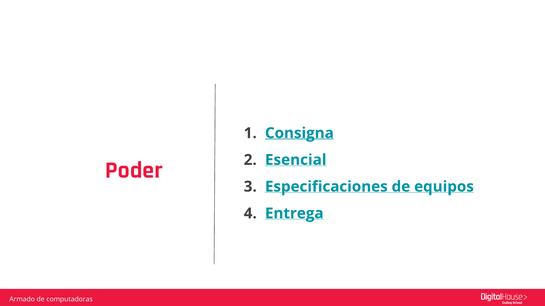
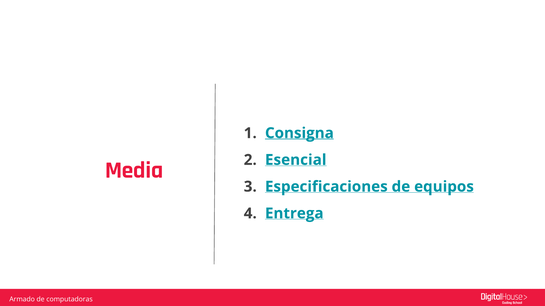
Poder: Poder -> Media (134, 171)
